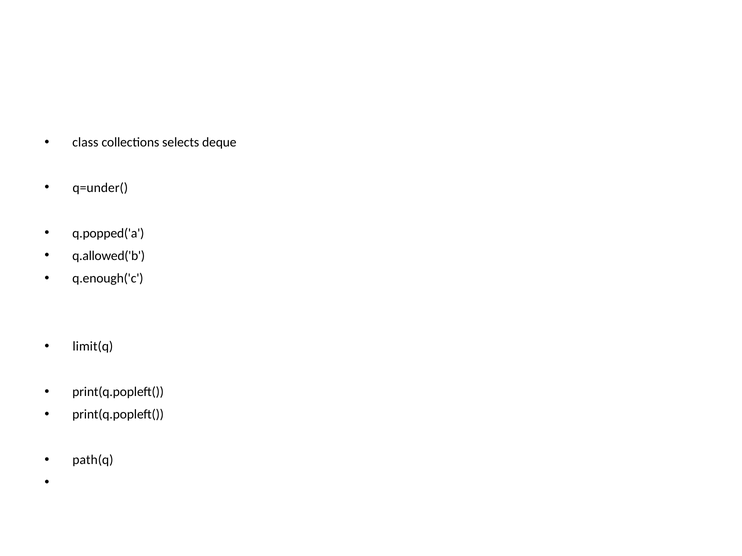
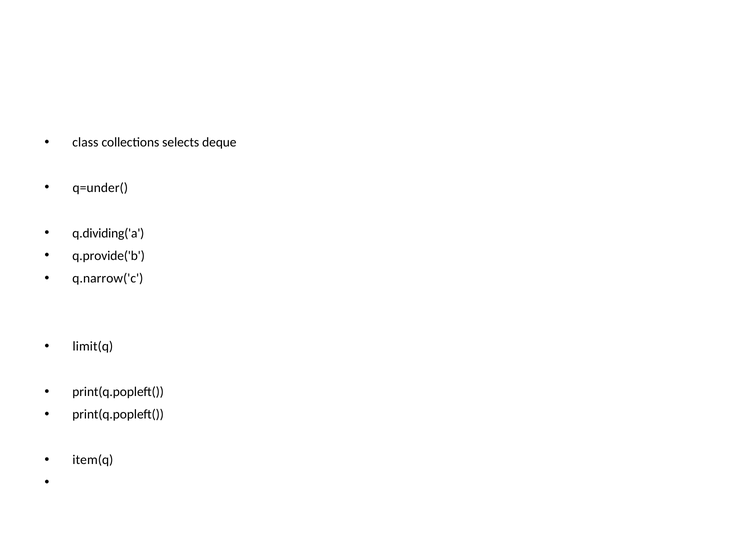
q.popped('a: q.popped('a -> q.dividing('a (108, 233)
q.allowed('b: q.allowed('b -> q.provide('b (109, 256)
q.enough('c: q.enough('c -> q.narrow('c (108, 279)
path(q: path(q -> item(q (93, 460)
